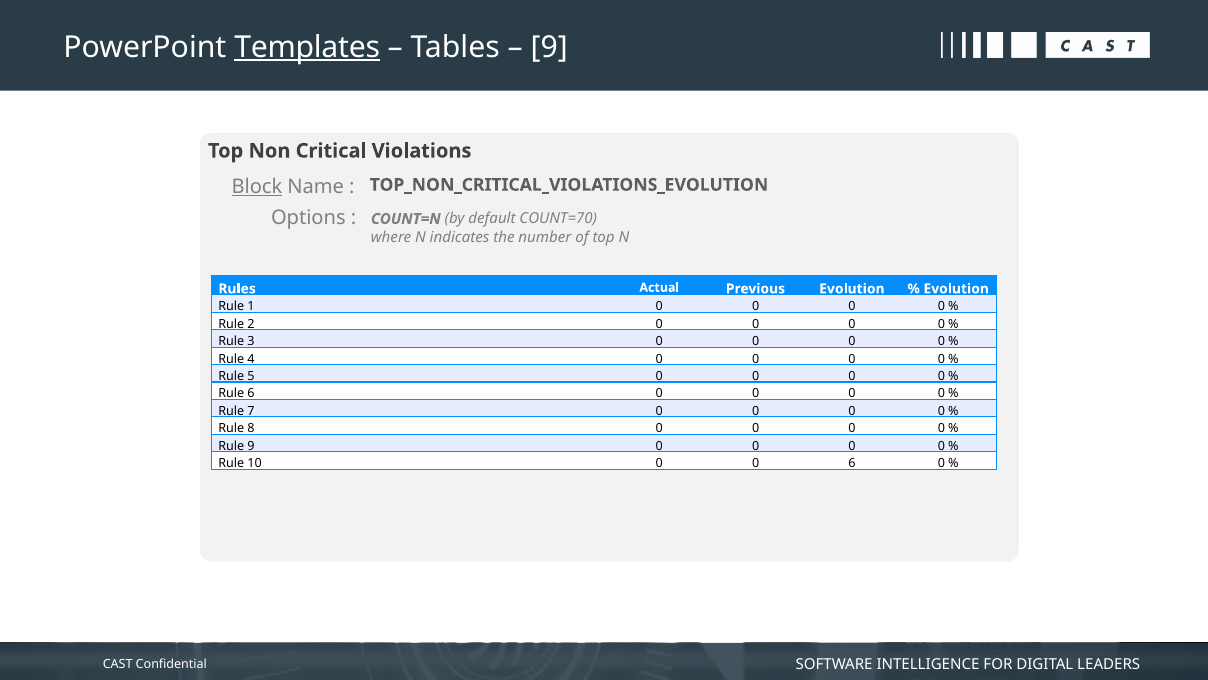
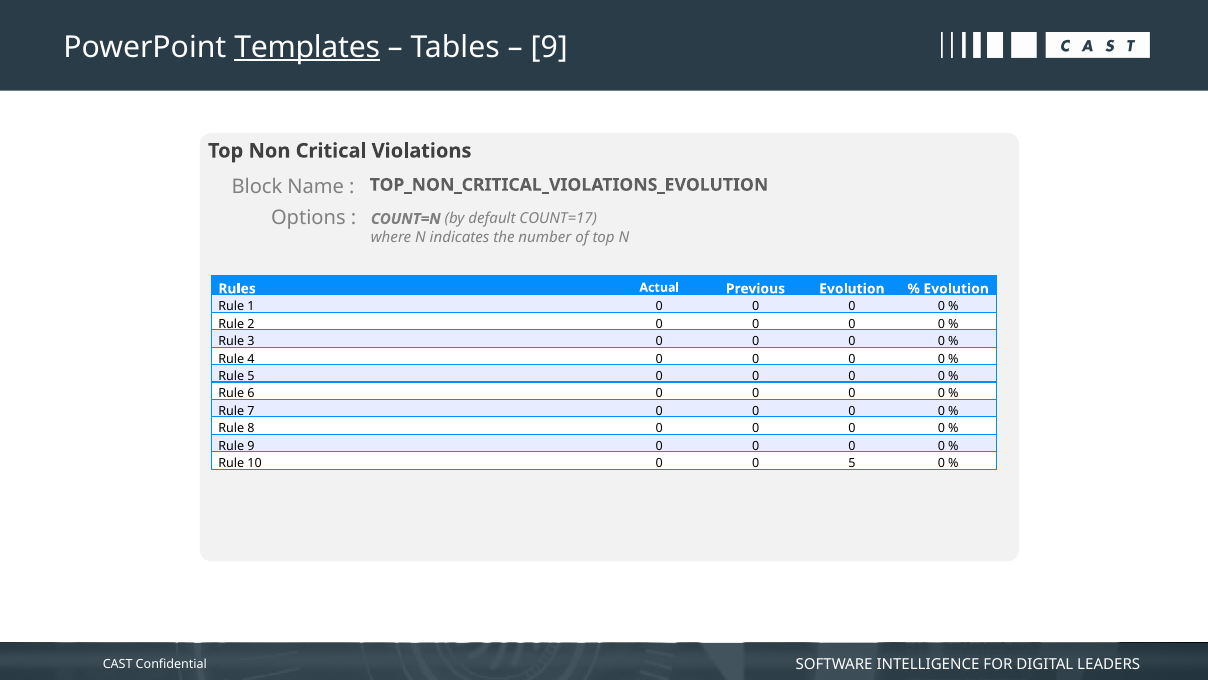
Block underline: present -> none (257, 186)
COUNT=70: COUNT=70 -> COUNT=17 (558, 219)
0 6: 6 -> 5 (852, 463)
